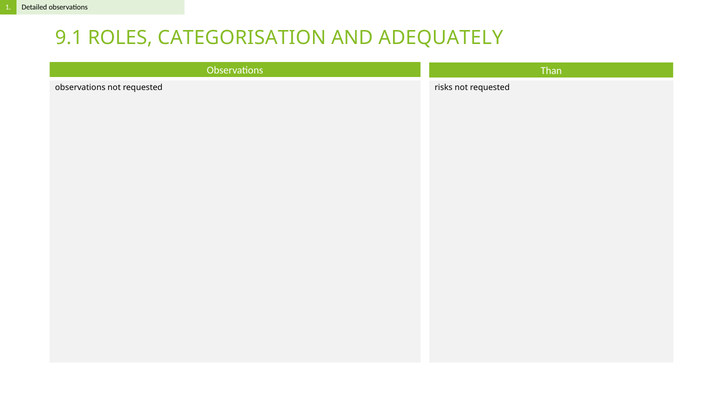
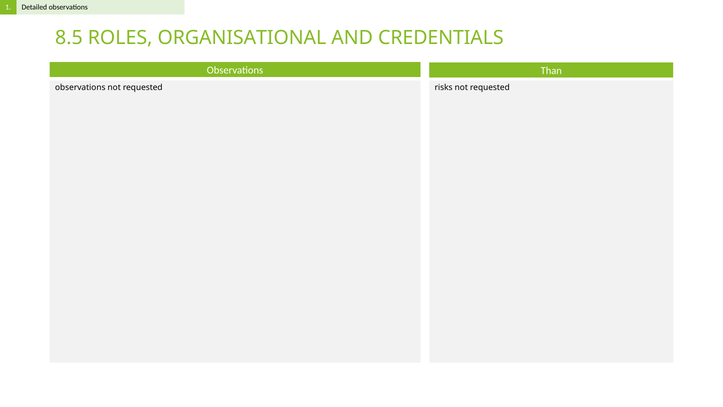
9.1: 9.1 -> 8.5 (69, 38)
CATEGORISATION: CATEGORISATION -> ORGANISATIONAL (242, 38)
ADEQUATELY: ADEQUATELY -> CREDENTIALS (441, 38)
